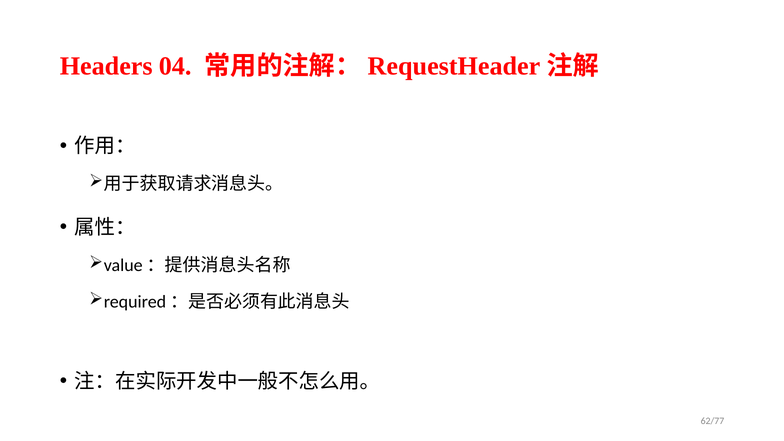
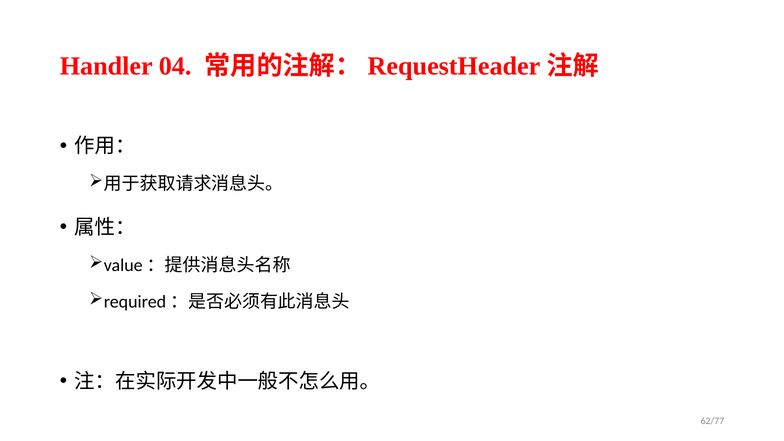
Headers: Headers -> Handler (106, 66)
